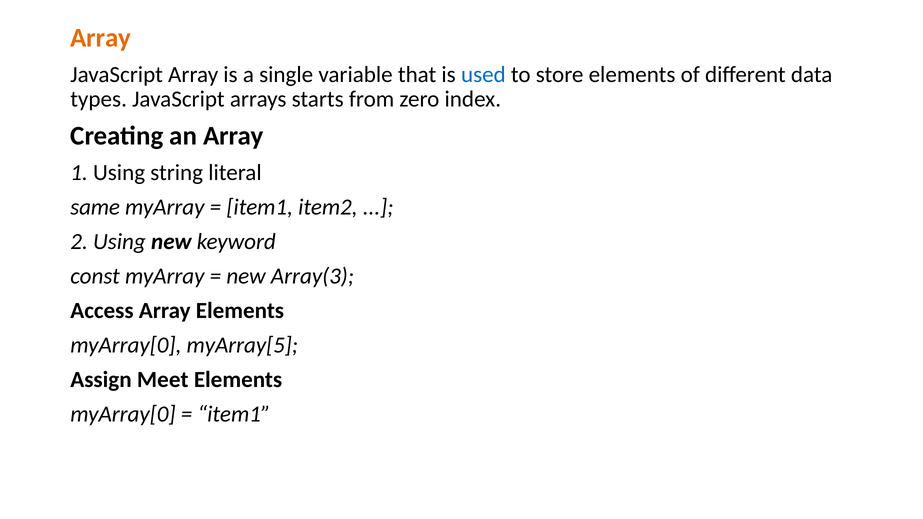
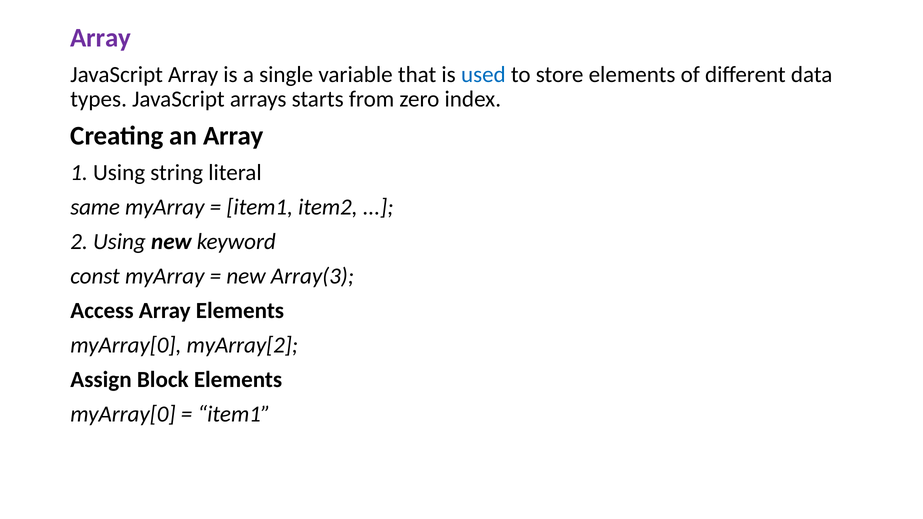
Array colour: orange -> purple (101, 38)
myArray[5: myArray[5 -> myArray[2 (242, 345)
Meet: Meet -> Block (163, 380)
